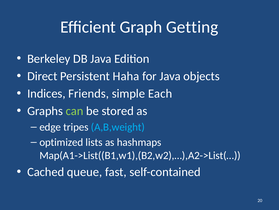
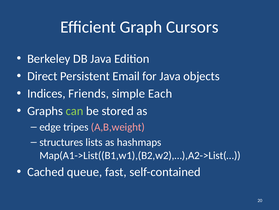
Getting: Getting -> Cursors (192, 27)
Haha: Haha -> Email (126, 76)
A,B,weight colour: light blue -> pink (118, 127)
optimized: optimized -> structures (61, 142)
